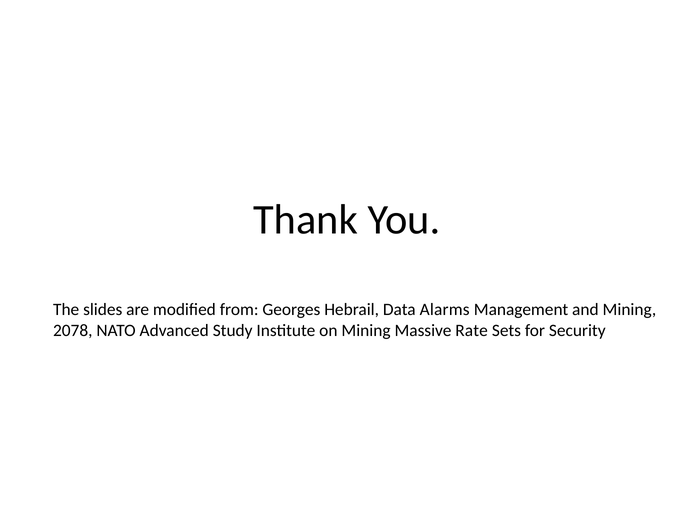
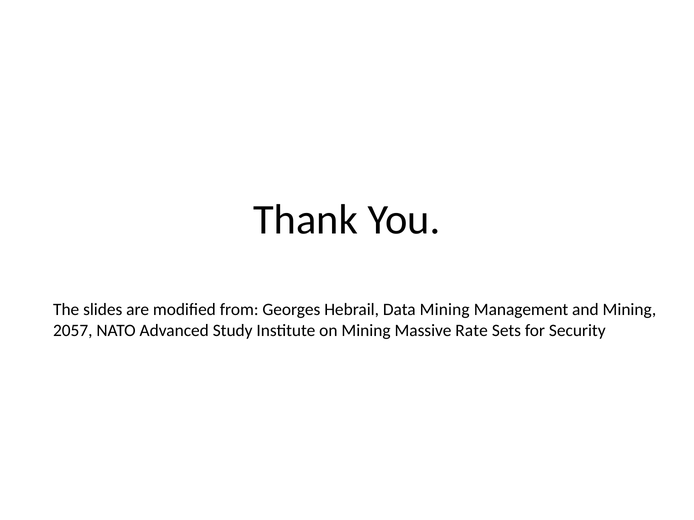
Data Alarms: Alarms -> Mining (445, 310)
2078: 2078 -> 2057 (73, 331)
